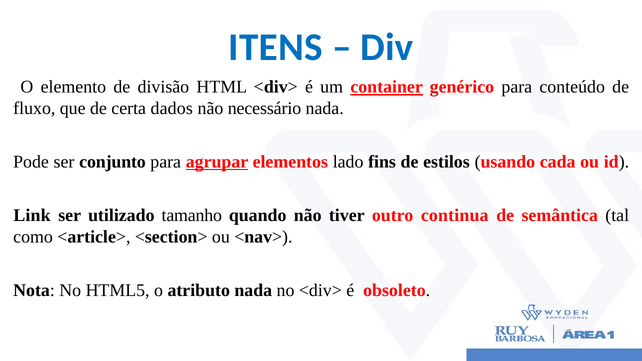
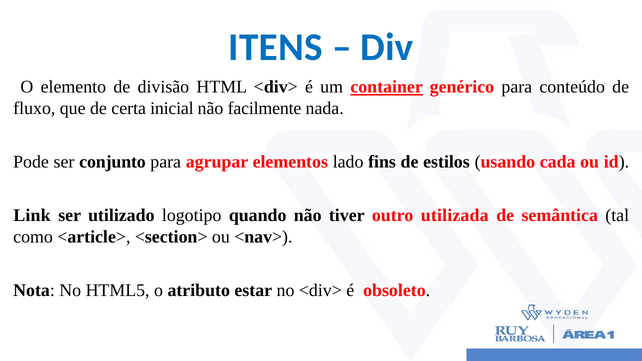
dados: dados -> inicial (172, 109)
necessário: necessário -> facilmente (265, 109)
agrupar underline: present -> none (217, 162)
tamanho: tamanho -> logotipo (192, 216)
continua: continua -> utilizada (455, 216)
atributo nada: nada -> estar (253, 291)
